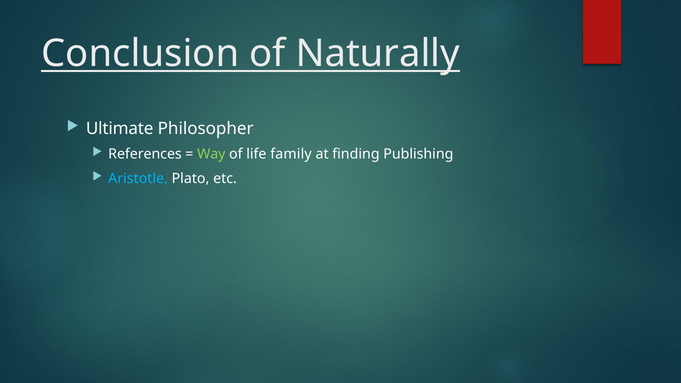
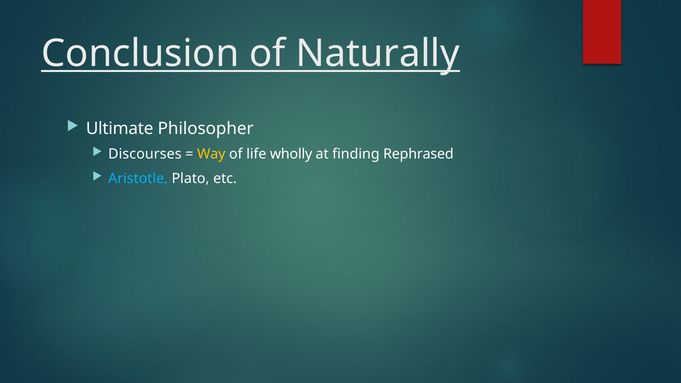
References: References -> Discourses (145, 154)
Way colour: light green -> yellow (211, 154)
family: family -> wholly (291, 154)
Publishing: Publishing -> Rephrased (418, 154)
